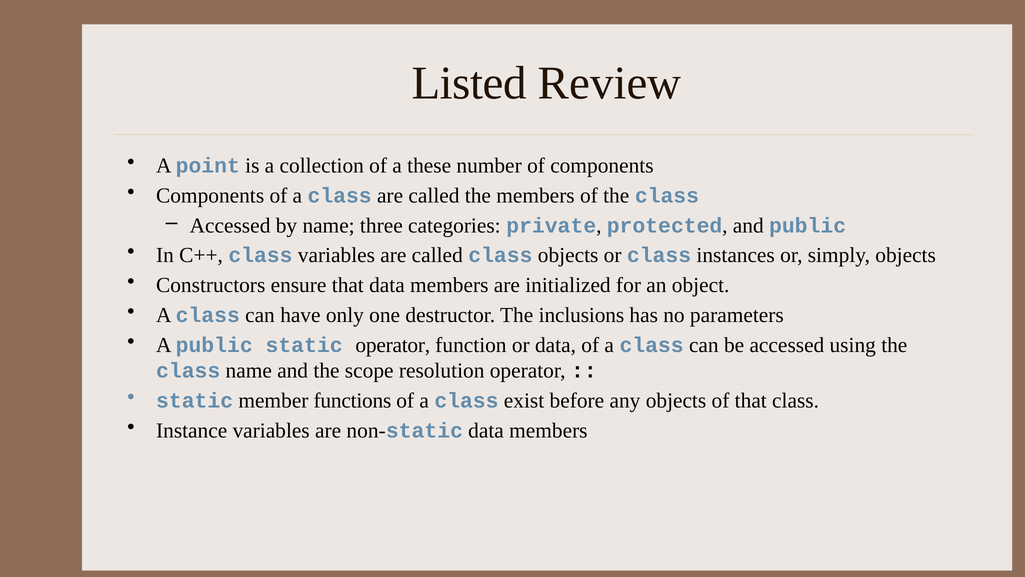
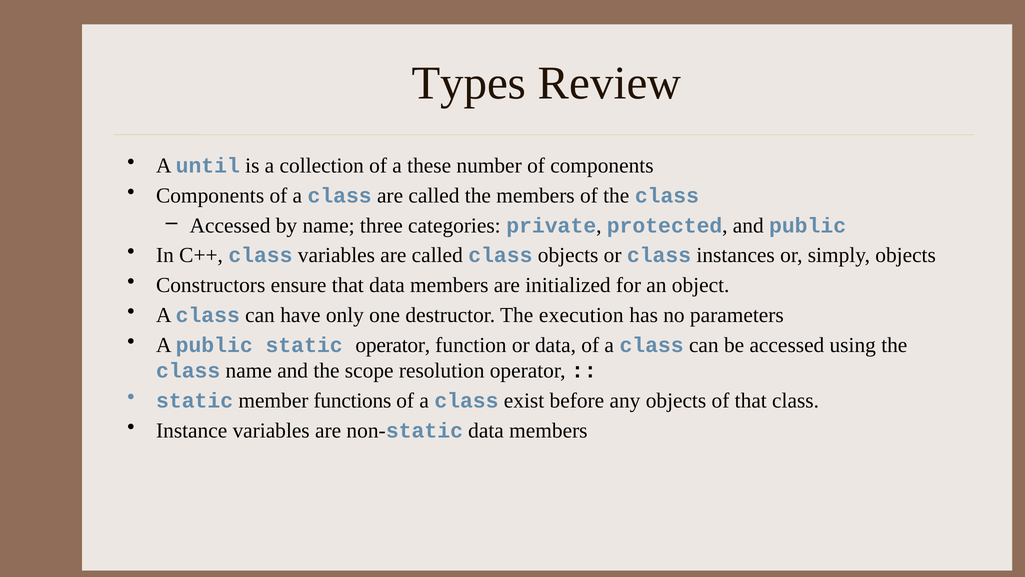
Listed: Listed -> Types (469, 83)
point: point -> until (208, 165)
inclusions: inclusions -> execution (581, 315)
